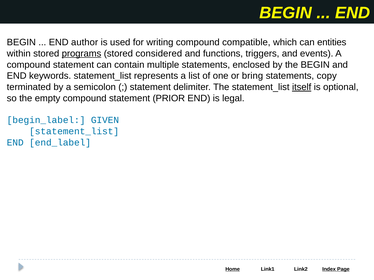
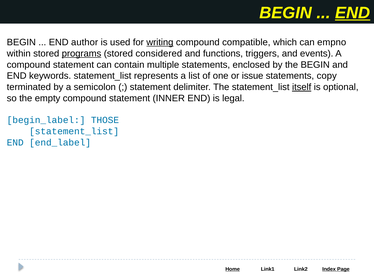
END underline: none -> present (353, 13)
writing underline: none -> present (160, 42)
entities: entities -> empno (332, 42)
bring: bring -> issue (253, 76)
PRIOR: PRIOR -> INNER (169, 98)
GIVEN: GIVEN -> THOSE (105, 120)
